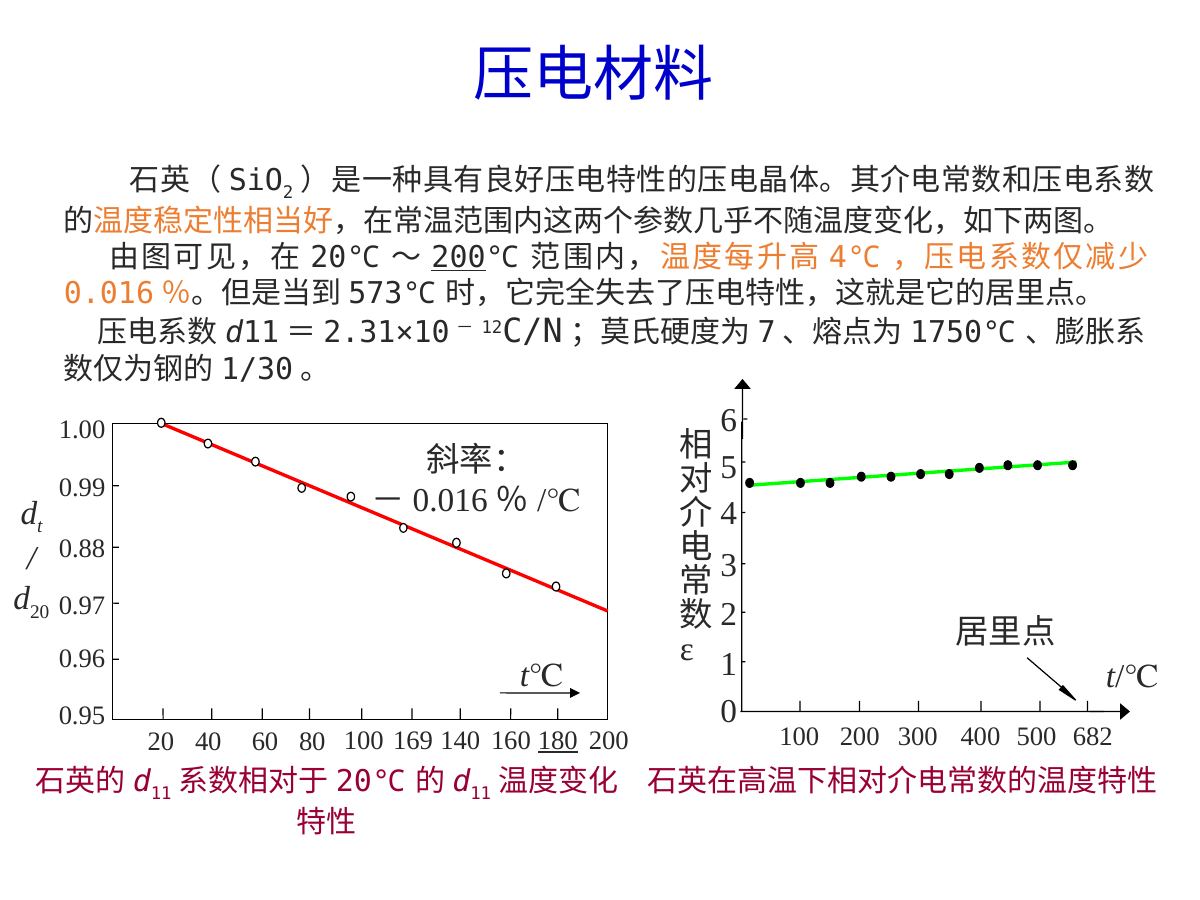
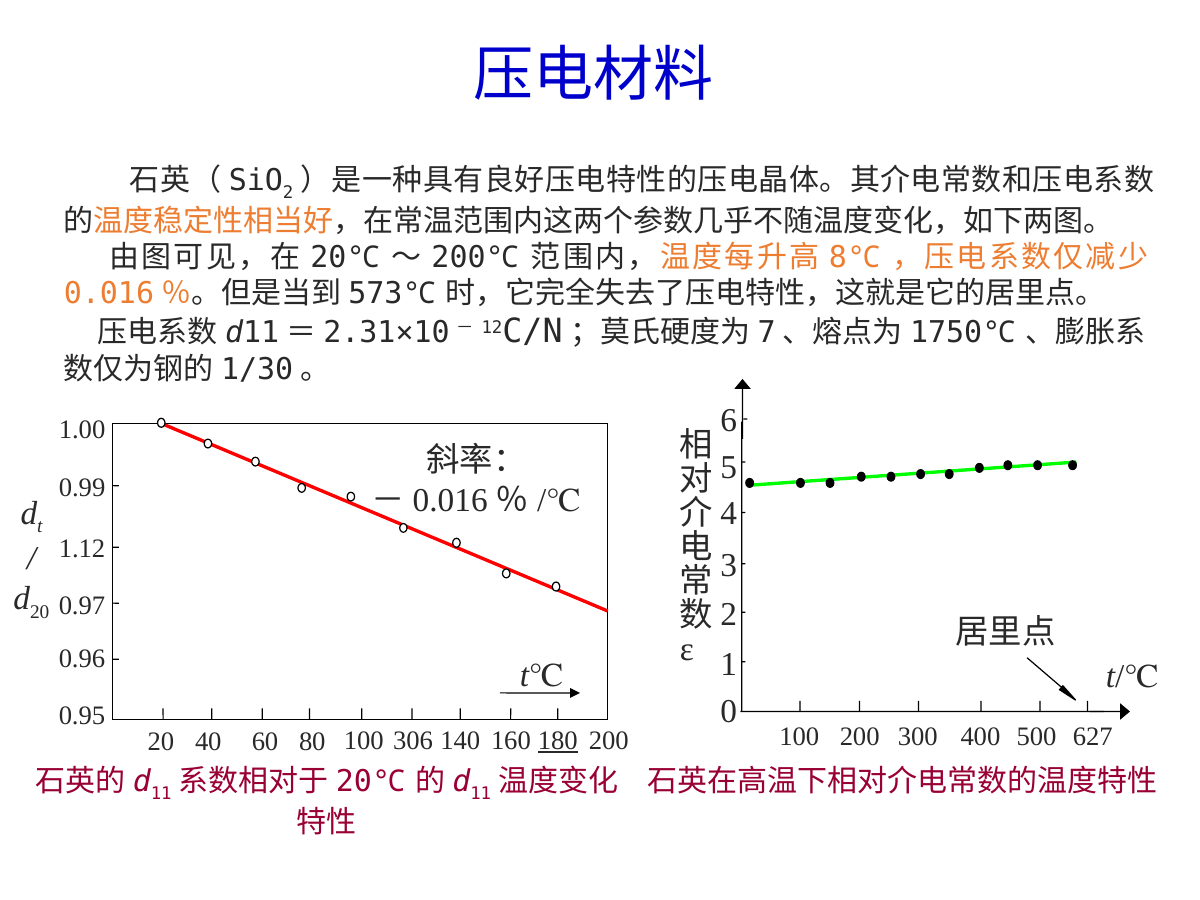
200 underline: present -> none (459, 258)
4: 4 -> 8 (838, 258)
0.88: 0.88 -> 1.12 (82, 548)
682: 682 -> 627 (1093, 737)
169: 169 -> 306 (413, 741)
